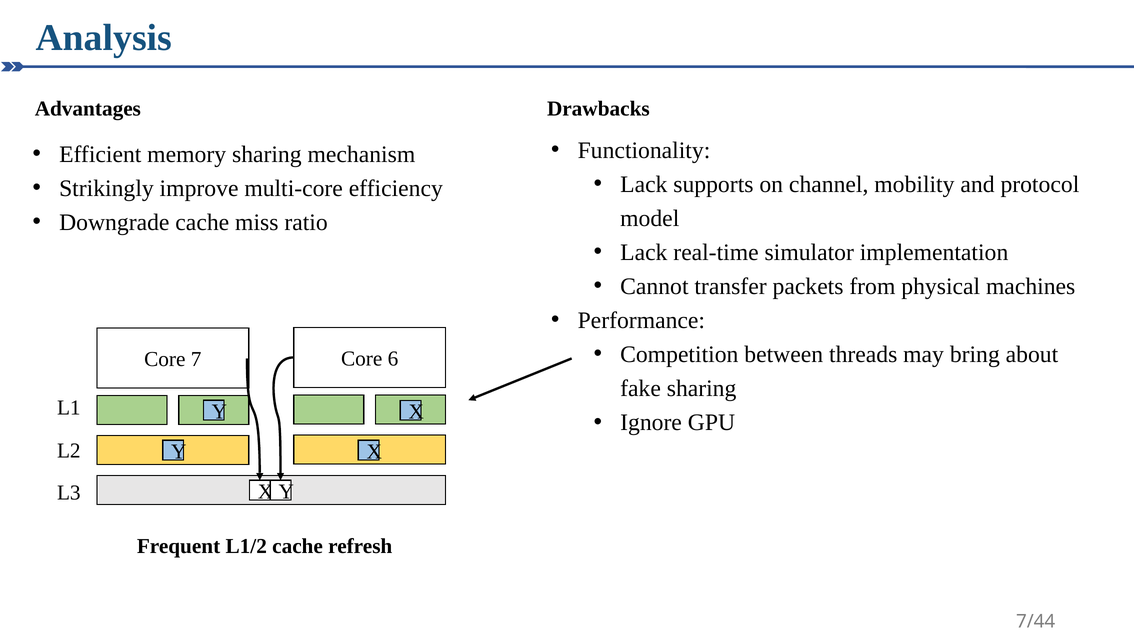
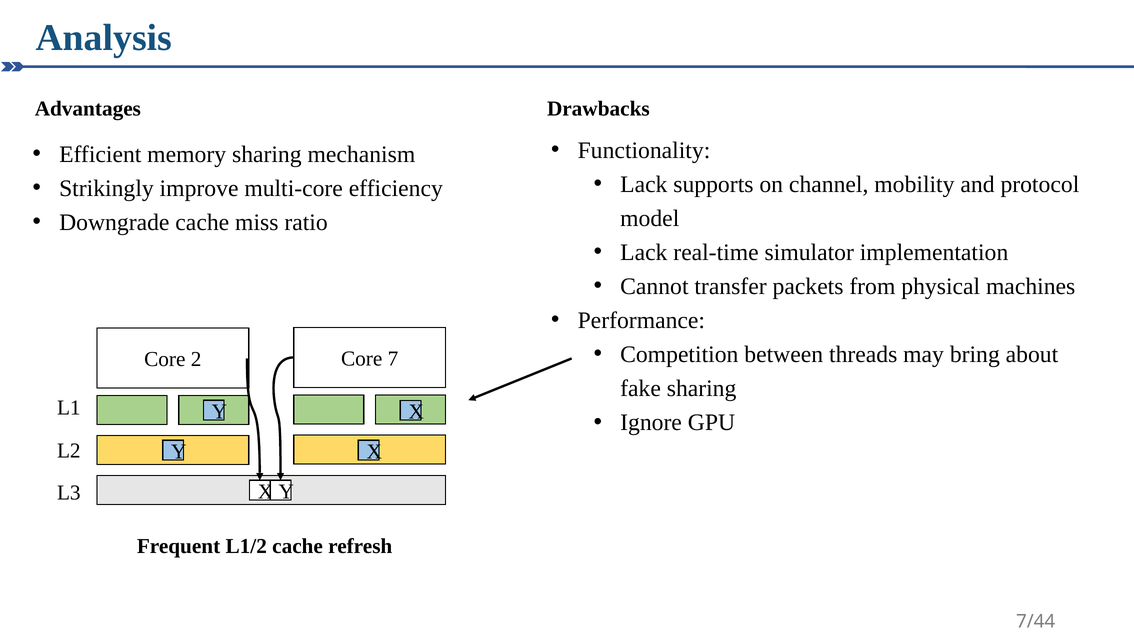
7: 7 -> 2 (196, 359)
6: 6 -> 7 (393, 359)
